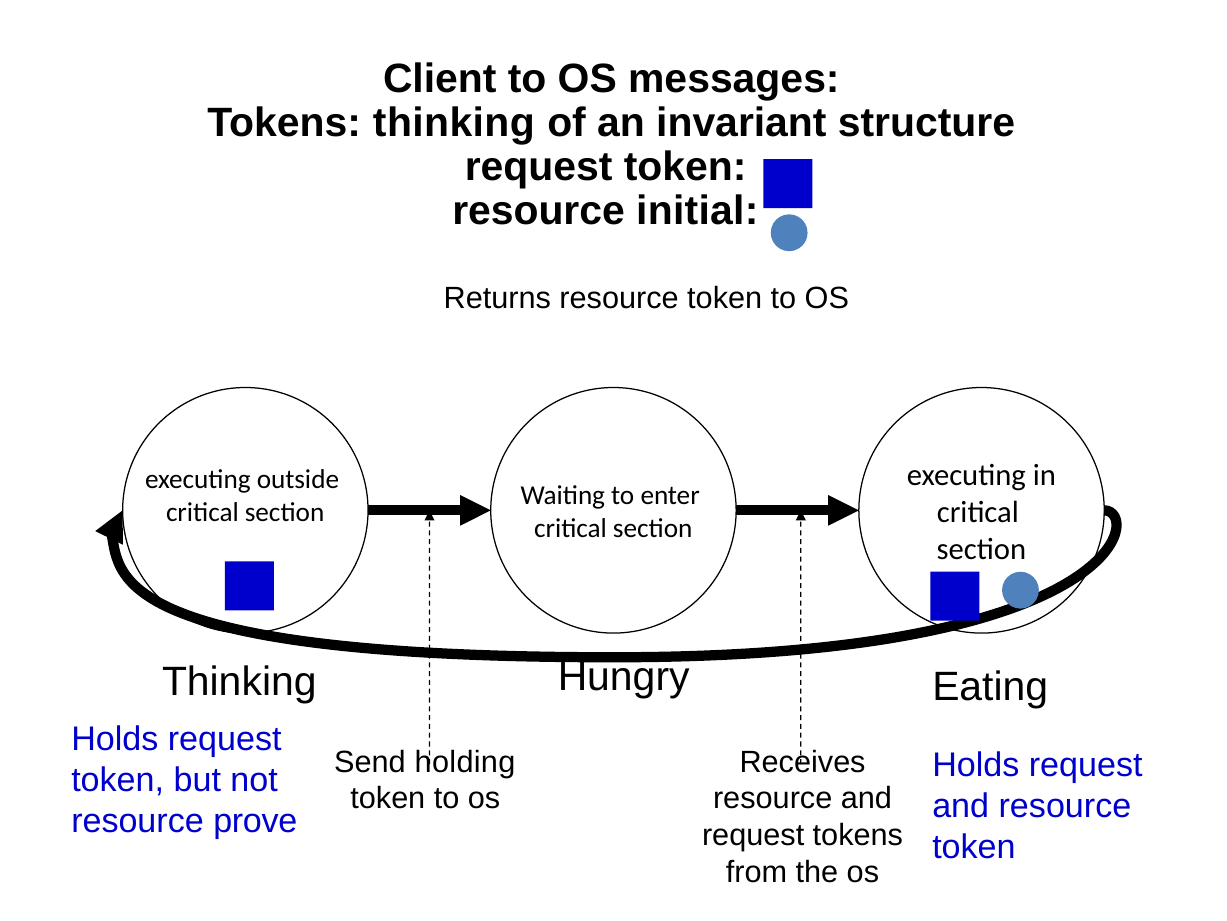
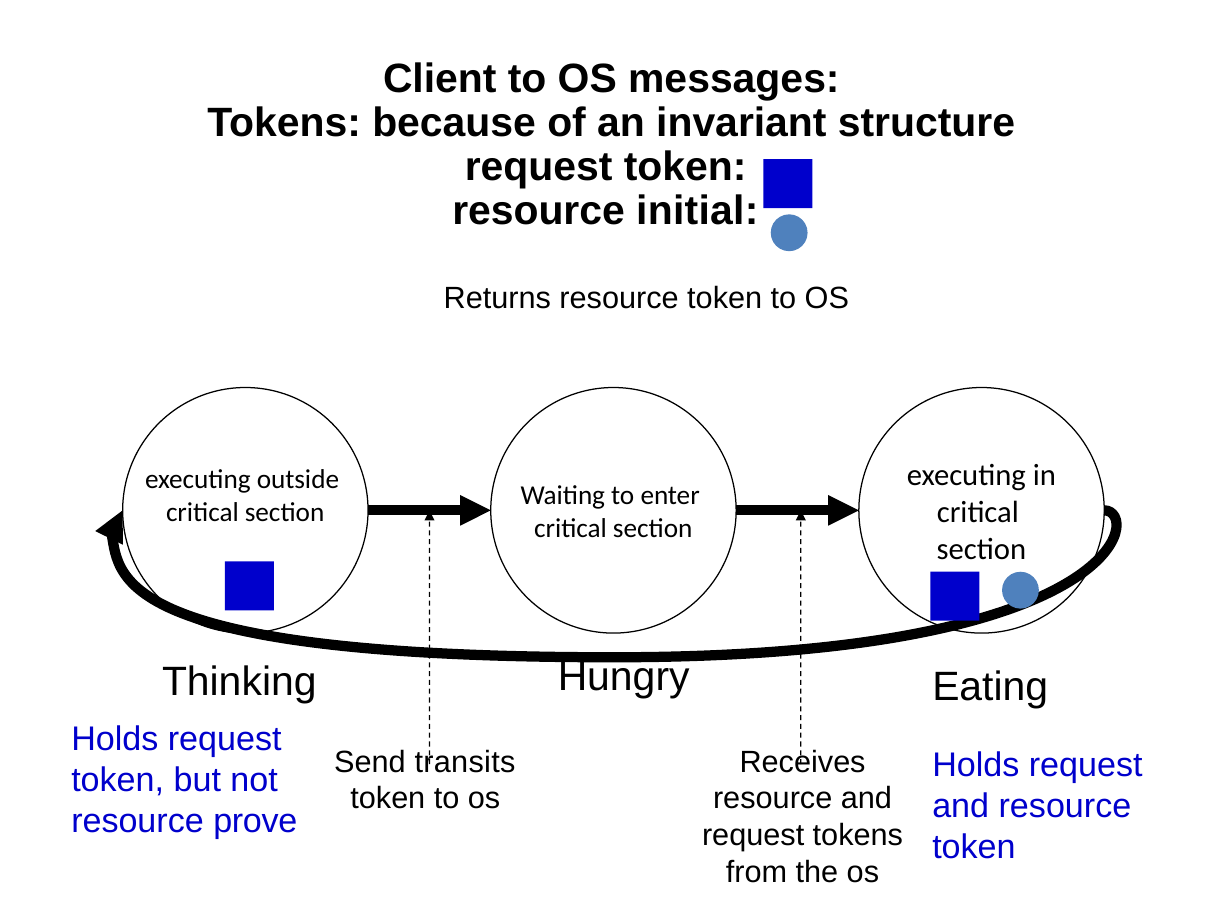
Tokens thinking: thinking -> because (454, 123)
holding: holding -> transits (465, 761)
